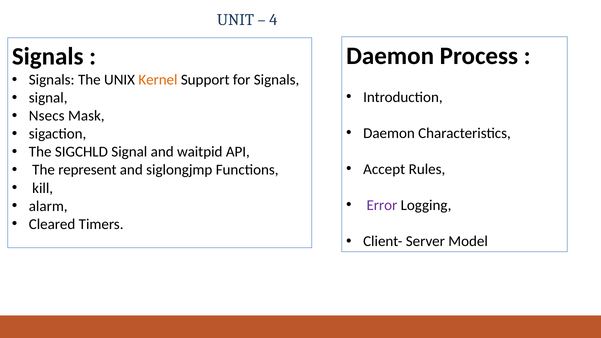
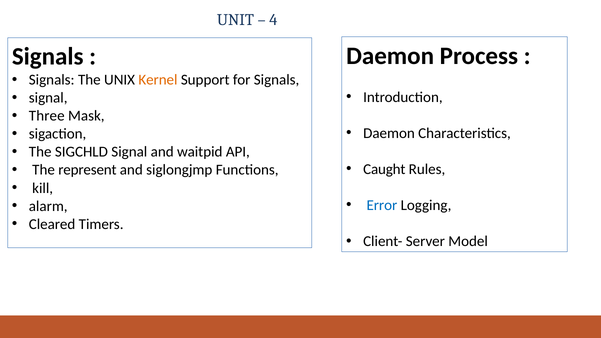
Nsecs: Nsecs -> Three (47, 116)
Accept: Accept -> Caught (384, 169)
Error colour: purple -> blue (382, 205)
